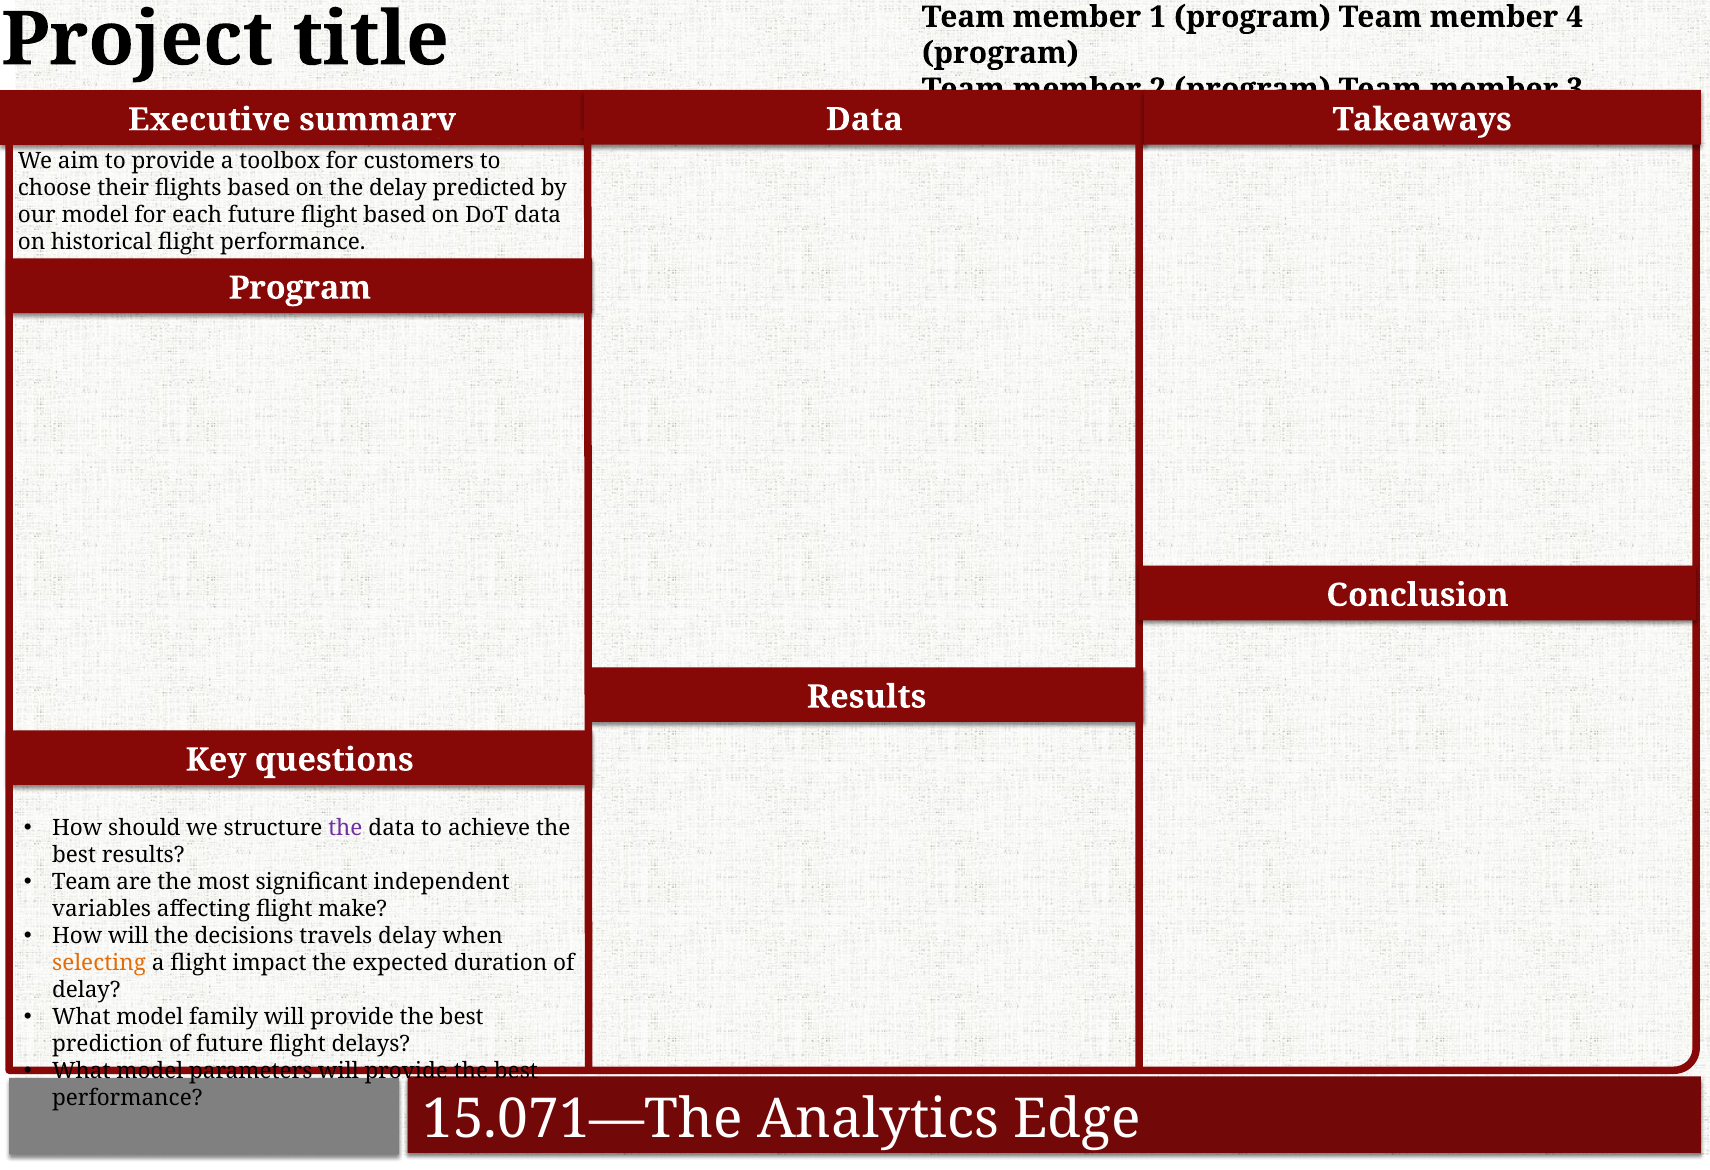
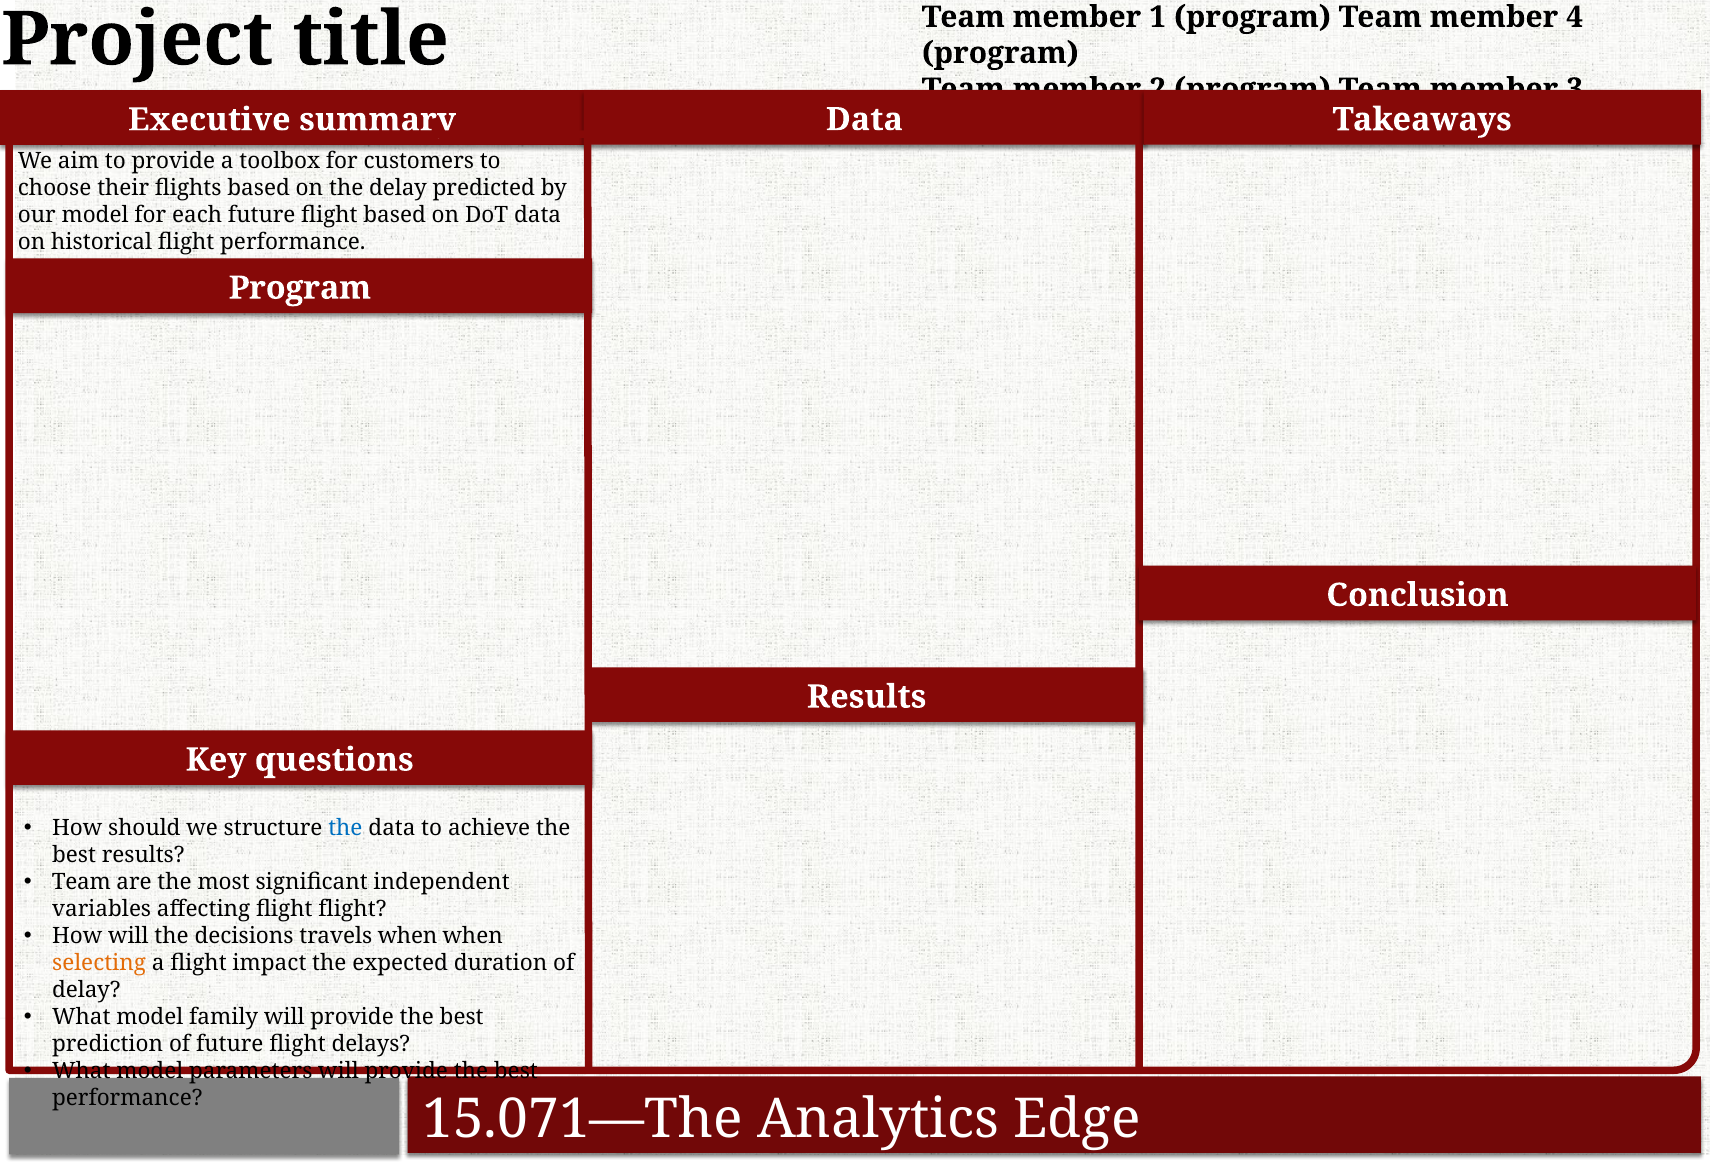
the colour: purple -> blue (345, 828)
flight make: make -> flight (352, 909)
travels delay: delay -> when (408, 936)
